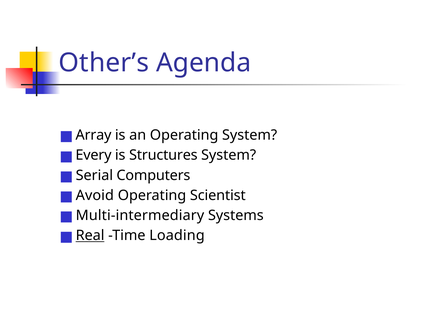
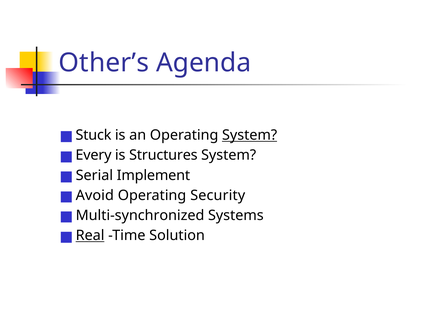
Array: Array -> Stuck (93, 135)
System underline: none -> present (250, 135)
Computers: Computers -> Implement (153, 175)
Scientist: Scientist -> Security (218, 196)
Multi-intermediary: Multi-intermediary -> Multi-synchronized (140, 216)
Loading: Loading -> Solution (177, 236)
